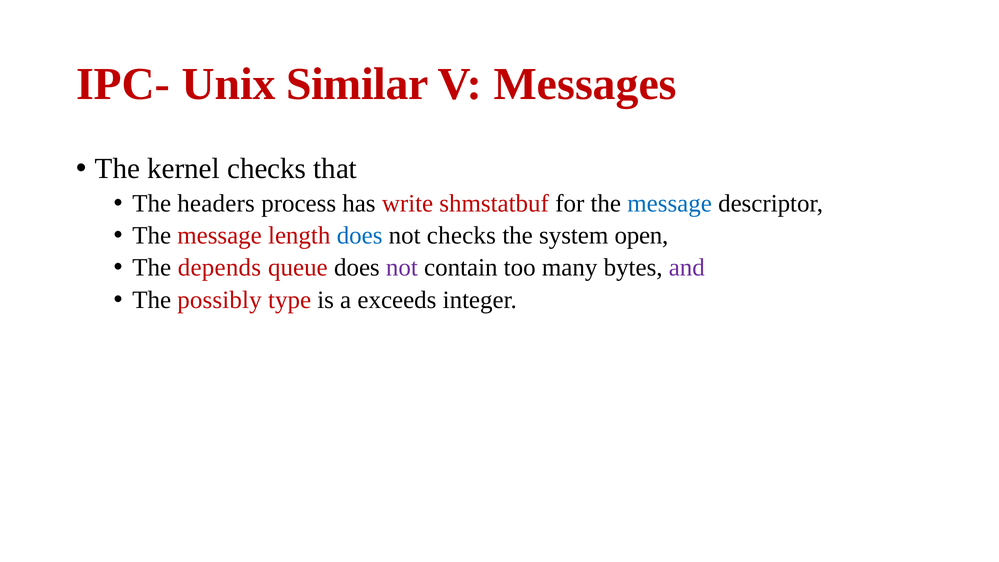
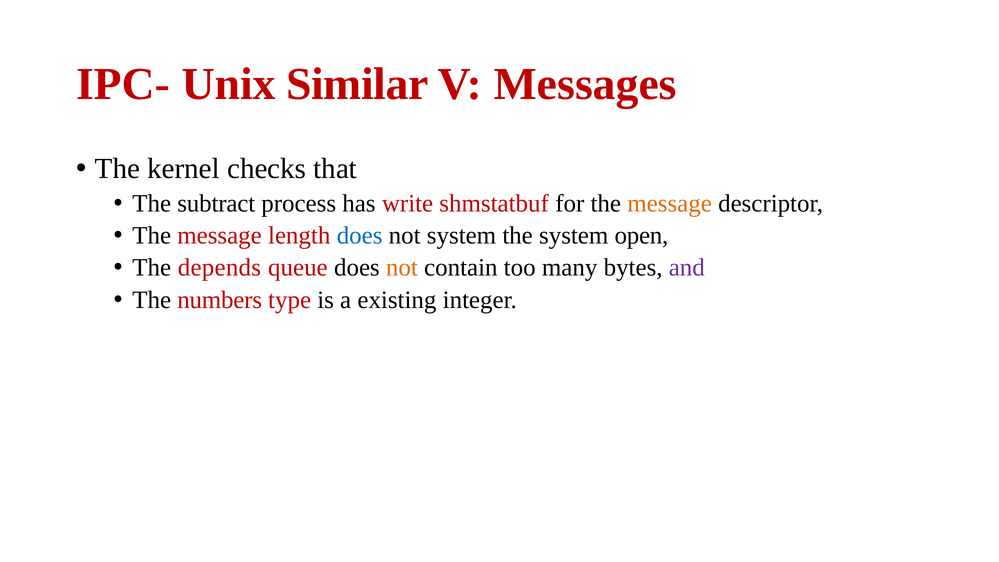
headers: headers -> subtract (216, 203)
message colour: blue -> orange (670, 203)
not checks: checks -> system (462, 235)
not colour: purple -> orange (402, 268)
possibly: possibly -> numbers (220, 300)
exceeds: exceeds -> existing (397, 300)
